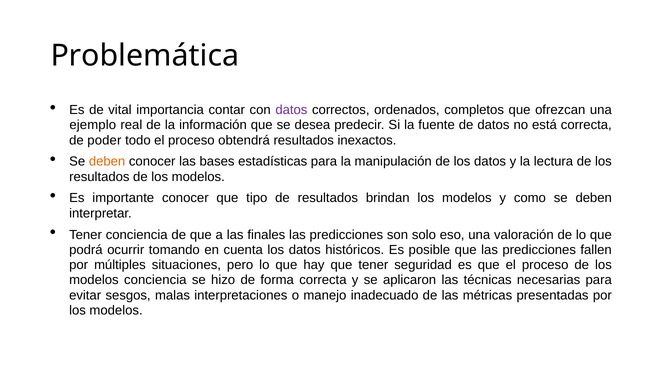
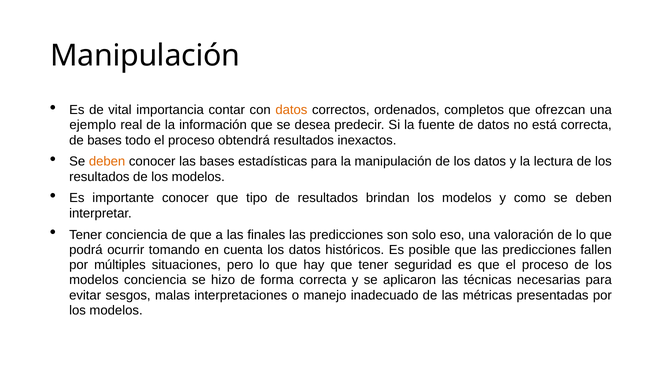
Problemática: Problemática -> Manipulación (145, 56)
datos colour: purple -> orange (291, 110)
de poder: poder -> bases (105, 140)
